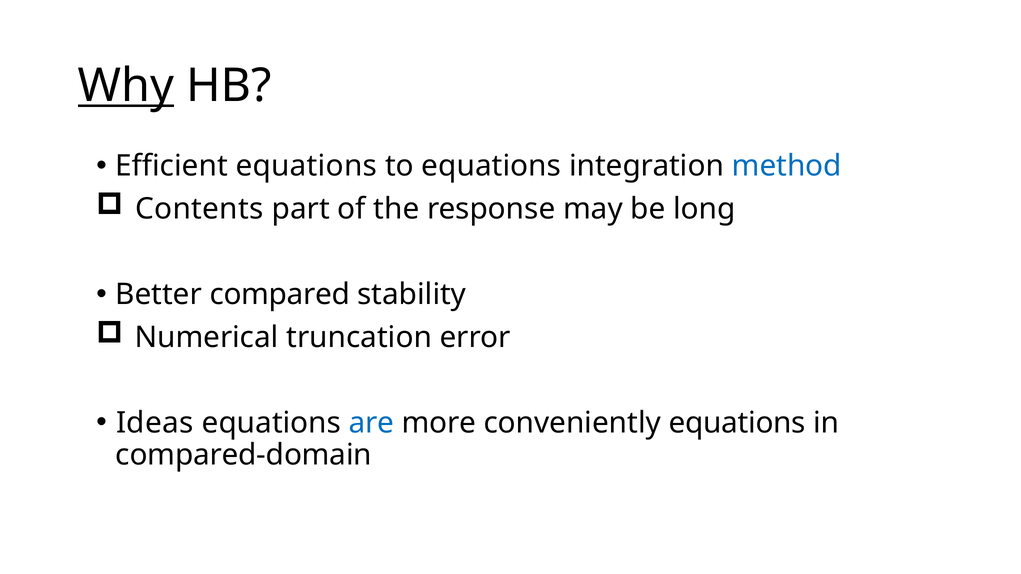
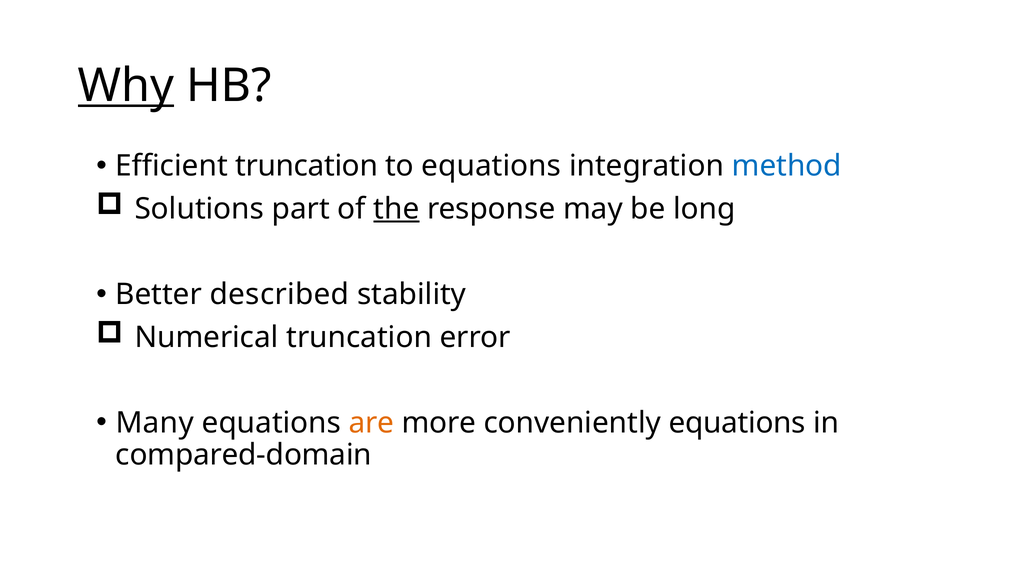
Efficient equations: equations -> truncation (307, 166)
Contents: Contents -> Solutions (199, 209)
the underline: none -> present (396, 209)
compared: compared -> described (279, 295)
Ideas: Ideas -> Many (155, 423)
are colour: blue -> orange (371, 423)
